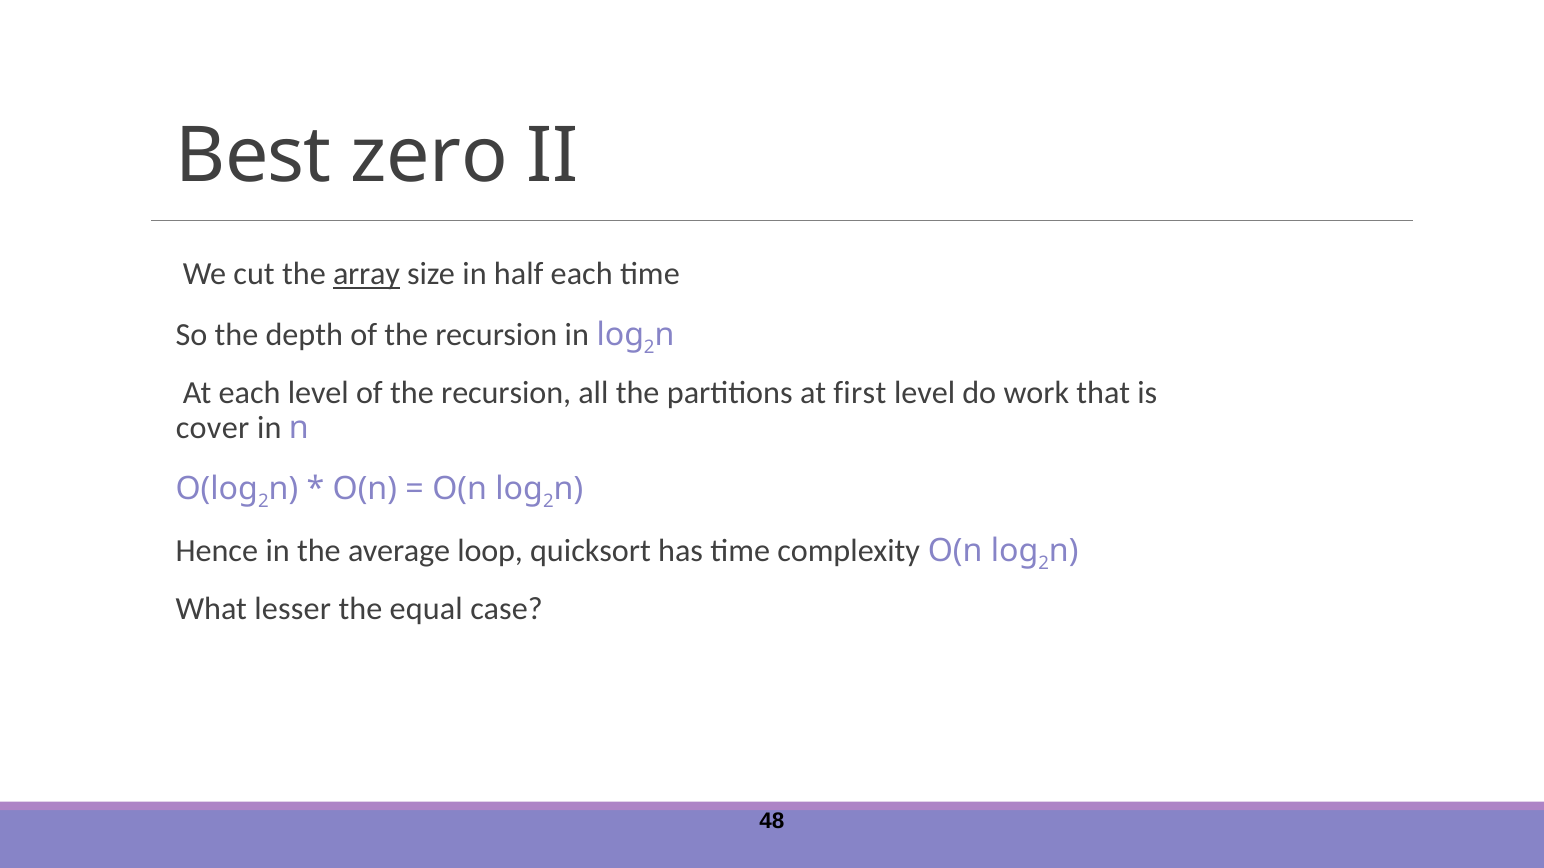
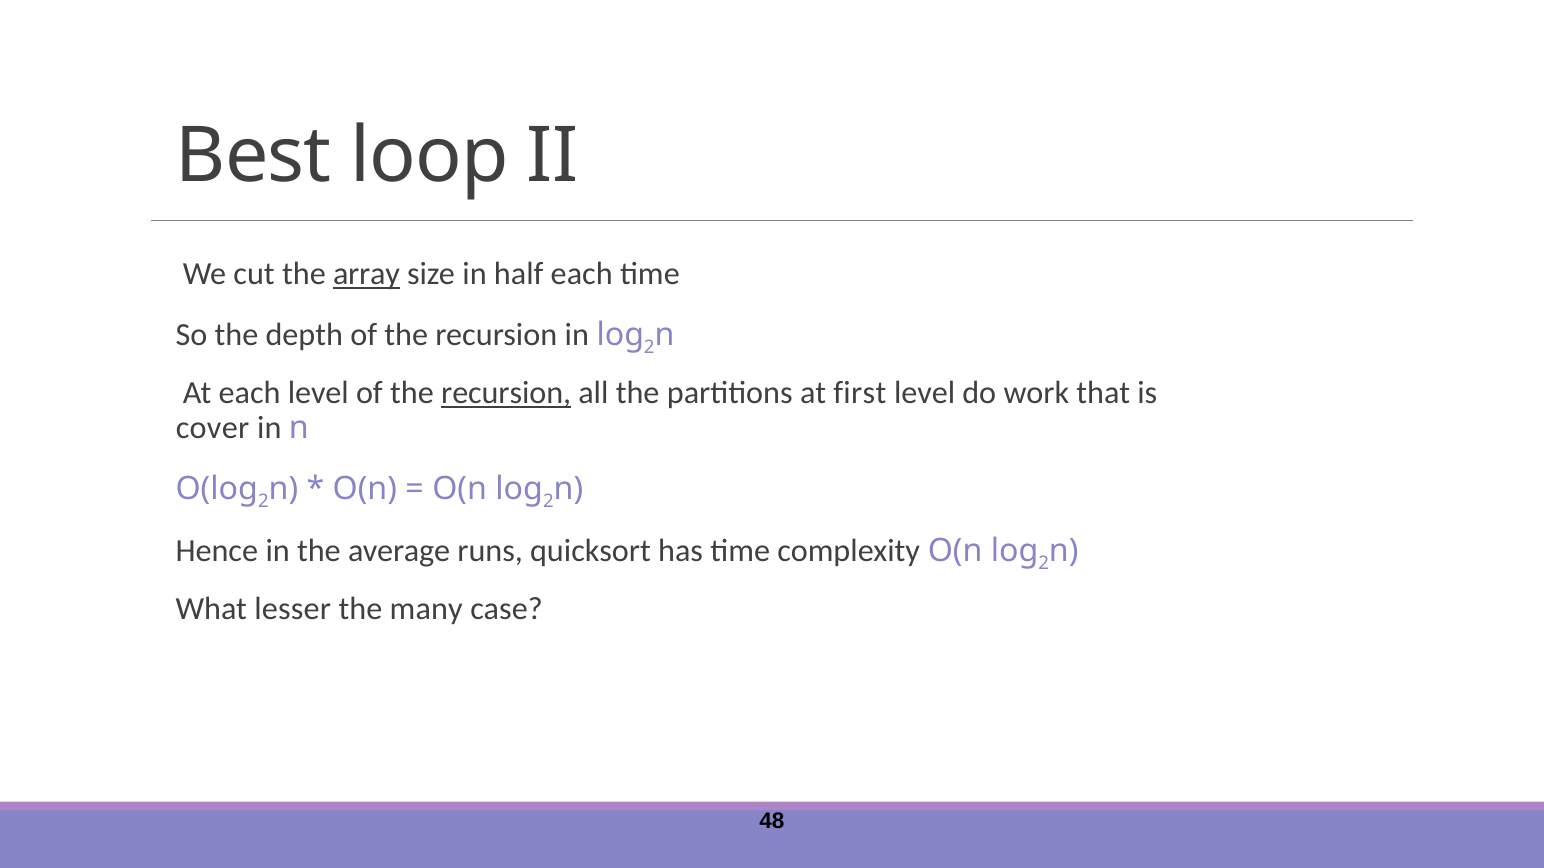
zero: zero -> loop (430, 156)
recursion underline: none -> present (506, 393)
loop: loop -> runs (490, 551)
equal: equal -> many (426, 609)
